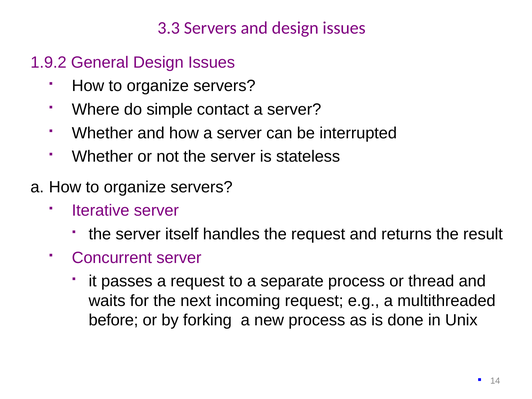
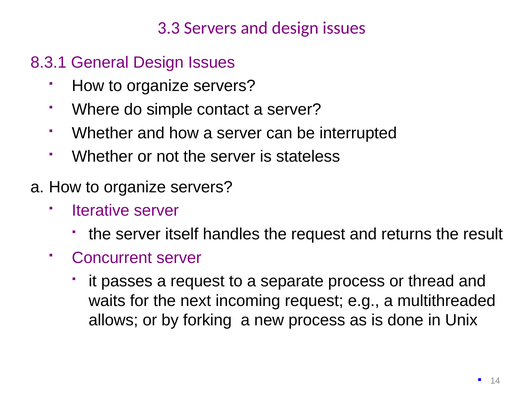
1.9.2: 1.9.2 -> 8.3.1 (49, 62)
before: before -> allows (113, 320)
